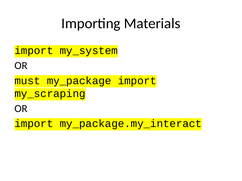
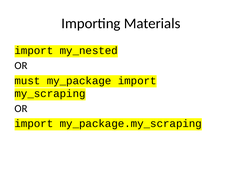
my_system: my_system -> my_nested (89, 51)
my_package.my_interact: my_package.my_interact -> my_package.my_scraping (131, 124)
